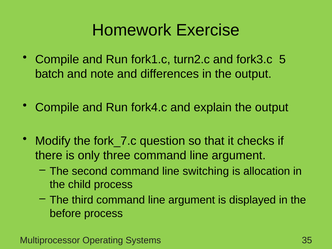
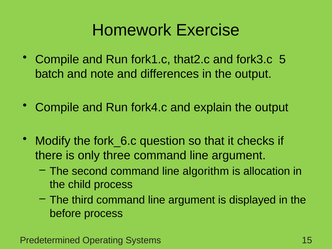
turn2.c: turn2.c -> that2.c (192, 59)
fork_7.c: fork_7.c -> fork_6.c (115, 141)
switching: switching -> algorithm (206, 171)
Multiprocessor: Multiprocessor -> Predetermined (50, 240)
35: 35 -> 15 (307, 240)
